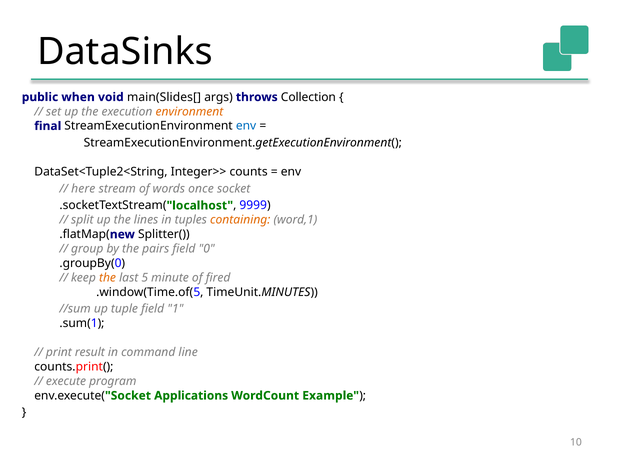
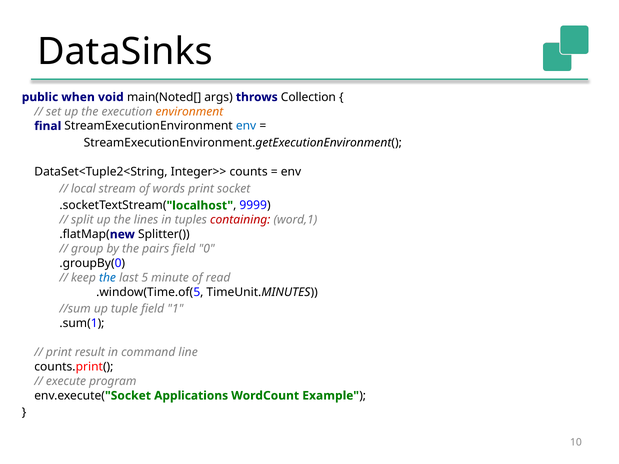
main(Slides[: main(Slides[ -> main(Noted[ (164, 97)
here: here -> local (83, 189)
words once: once -> print (201, 189)
containing colour: orange -> red (240, 220)
the colour: orange -> blue (108, 278)
fired: fired -> read (218, 278)
